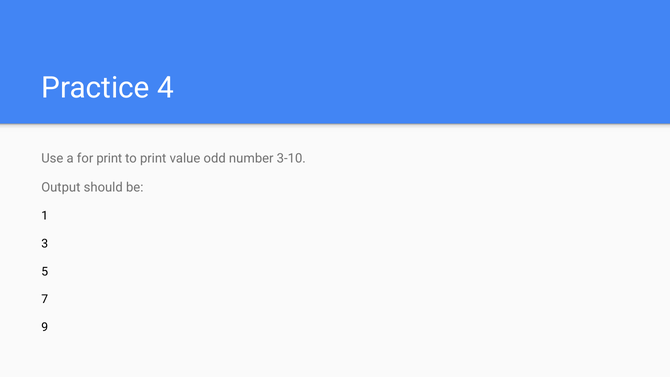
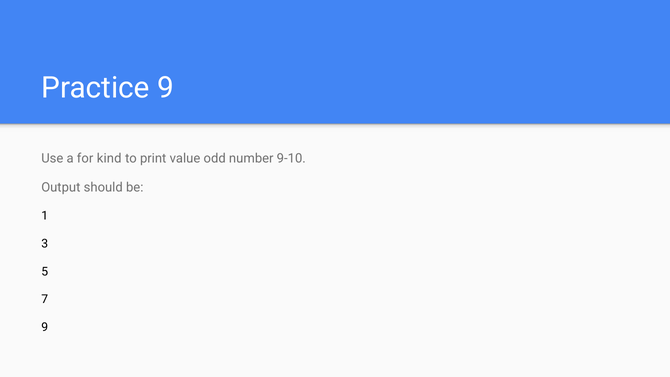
Practice 4: 4 -> 9 (165, 88)
for print: print -> kind (109, 158)
3-10: 3-10 -> 9-10 (291, 158)
